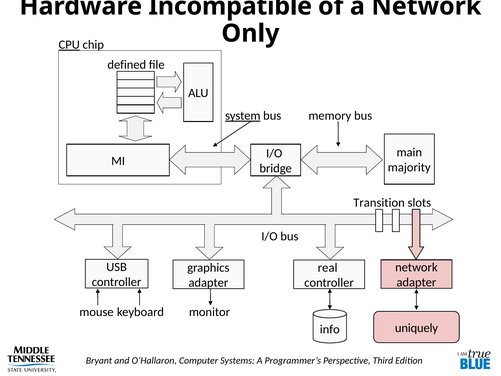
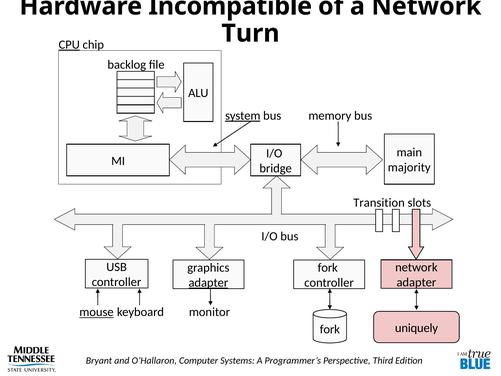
Only: Only -> Turn (250, 33)
defined: defined -> backlog (127, 65)
real: real -> fork (328, 268)
adapter underline: none -> present (208, 283)
mouse underline: none -> present (97, 312)
info: info -> fork (330, 329)
